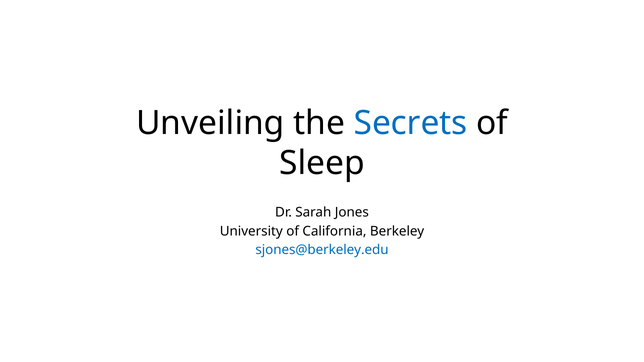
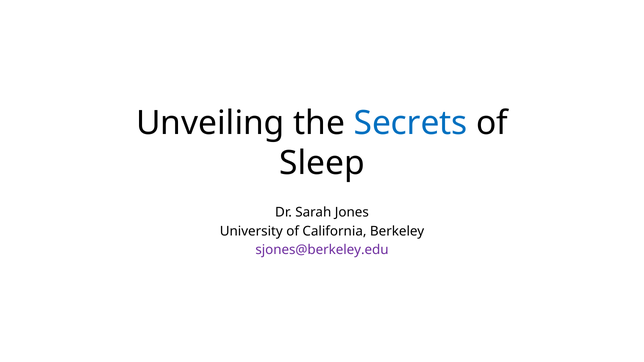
sjones@berkeley.edu colour: blue -> purple (322, 250)
